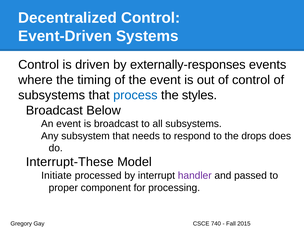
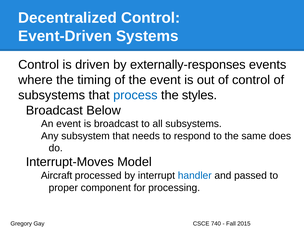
drops: drops -> same (254, 136)
Interrupt-These: Interrupt-These -> Interrupt-Moves (70, 162)
Initiate: Initiate -> Aircraft (57, 176)
handler colour: purple -> blue (195, 176)
